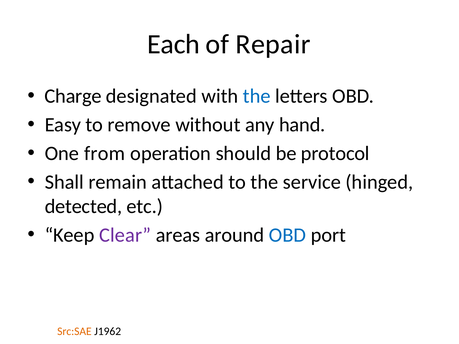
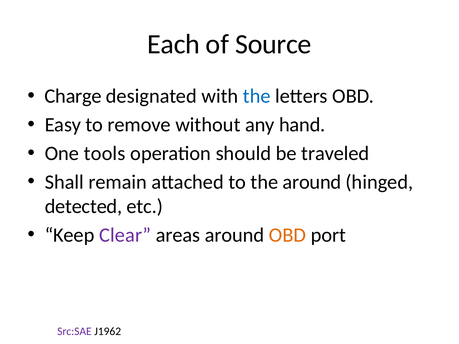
Repair: Repair -> Source (273, 44)
from: from -> tools (105, 153)
protocol: protocol -> traveled (335, 153)
the service: service -> around (312, 182)
OBD colour: blue -> orange (288, 235)
Src:SAE colour: orange -> purple (74, 332)
